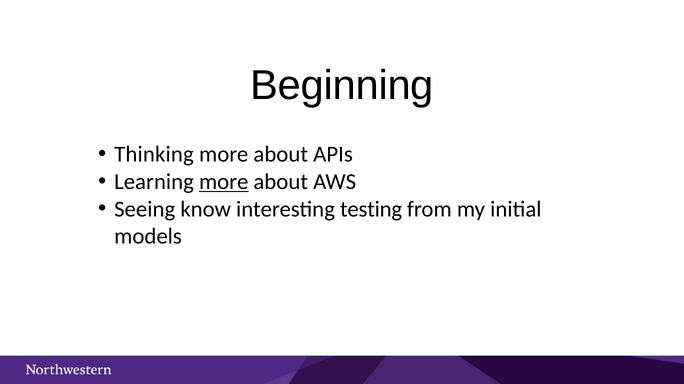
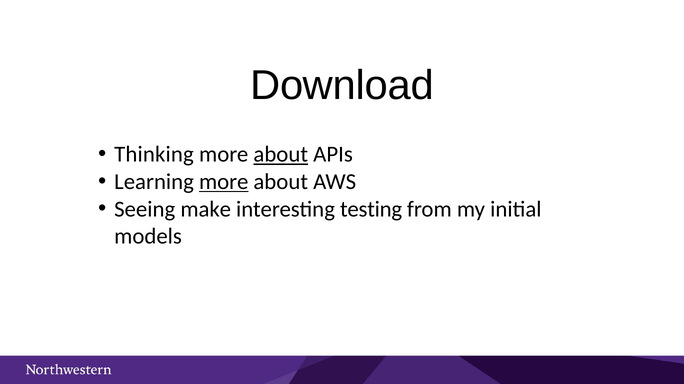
Beginning: Beginning -> Download (342, 85)
about underline: none -> present (281, 155)
know: know -> make (206, 209)
